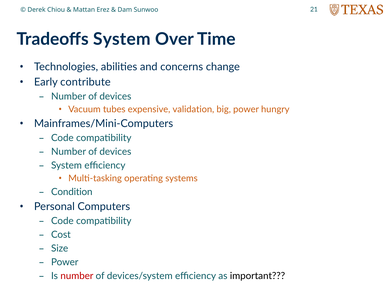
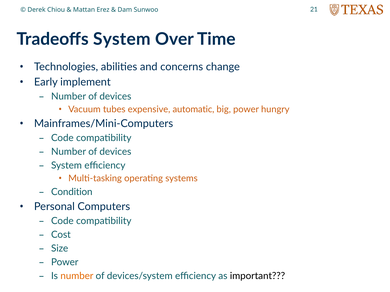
contribute: contribute -> implement (85, 82)
validation: validation -> automatic (193, 109)
number colour: red -> orange (77, 276)
